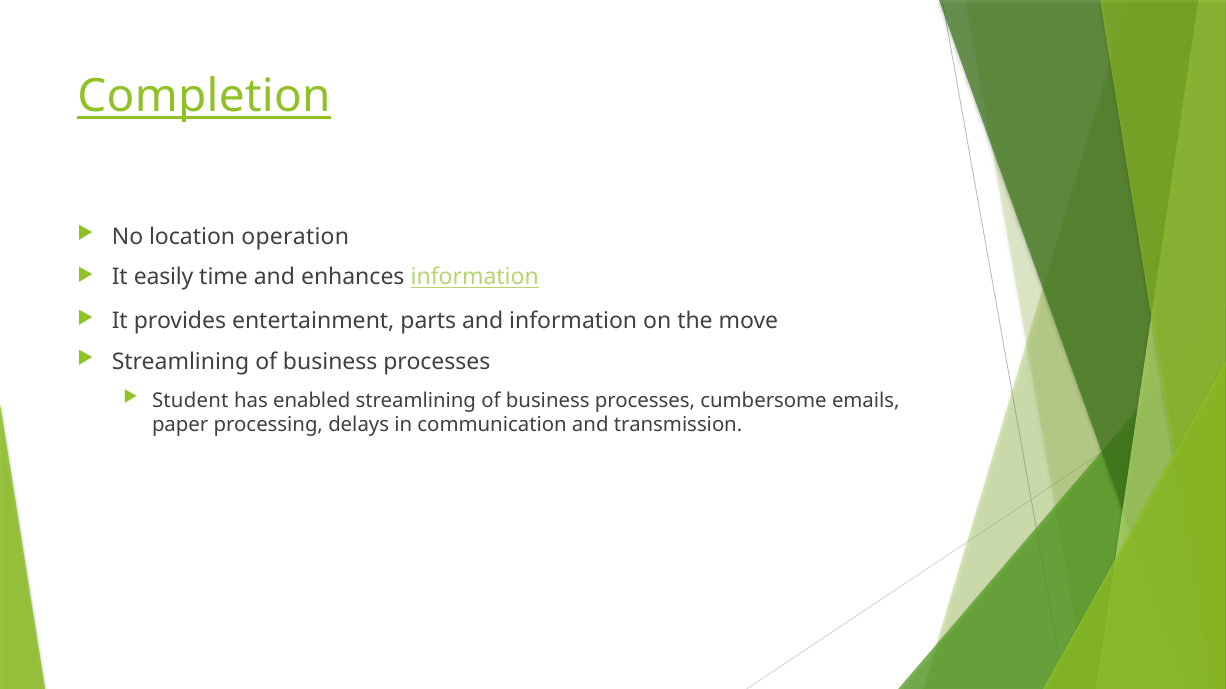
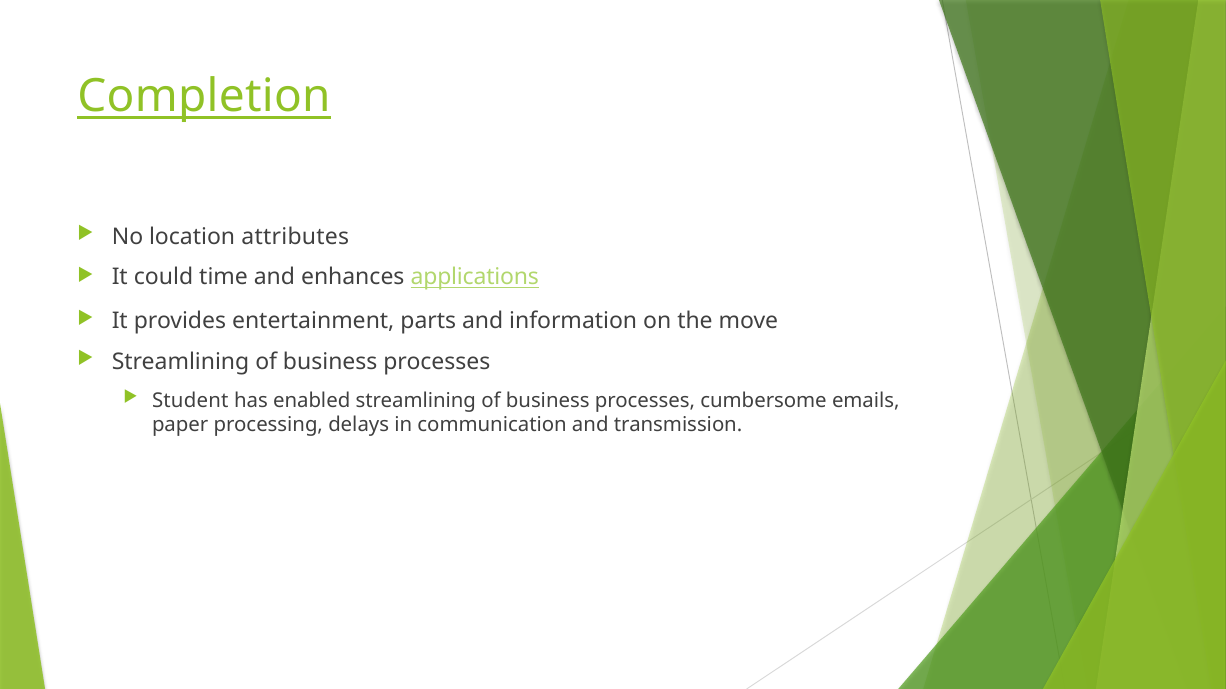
operation: operation -> attributes (295, 237)
easily: easily -> could (164, 278)
enhances information: information -> applications (475, 278)
